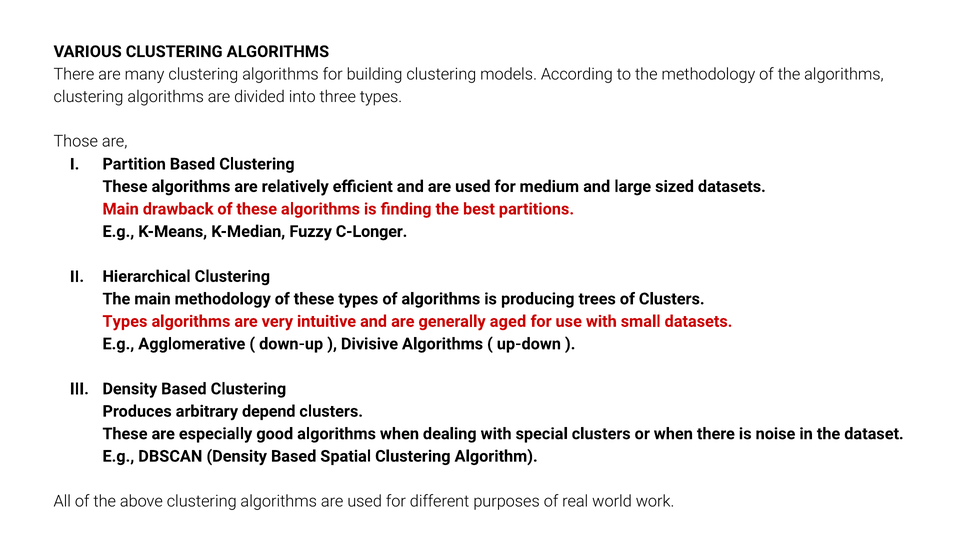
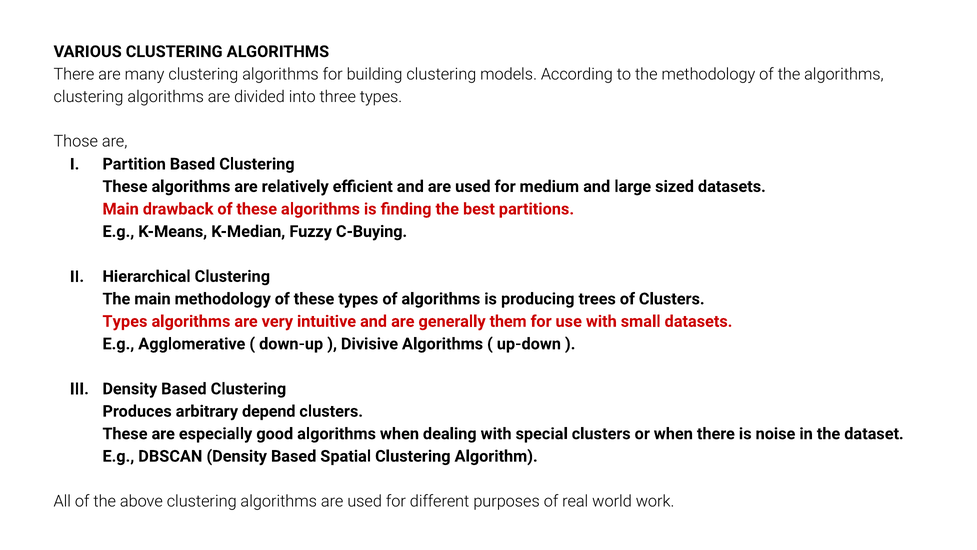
C-Longer: C-Longer -> C-Buying (372, 231)
aged: aged -> them (508, 321)
